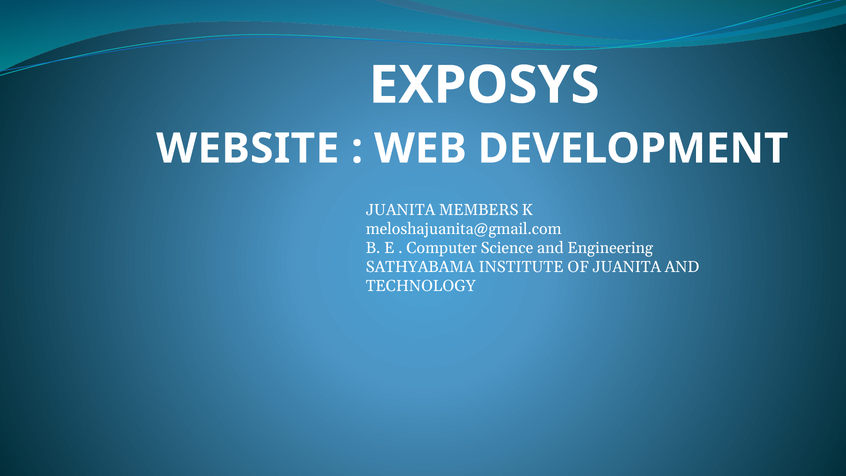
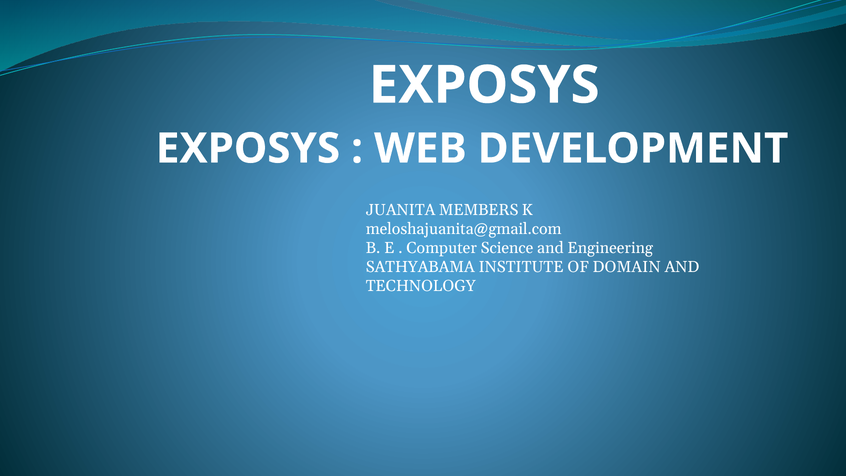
WEBSITE: WEBSITE -> EXPOSYS (248, 149)
OF JUANITA: JUANITA -> DOMAIN (627, 267)
